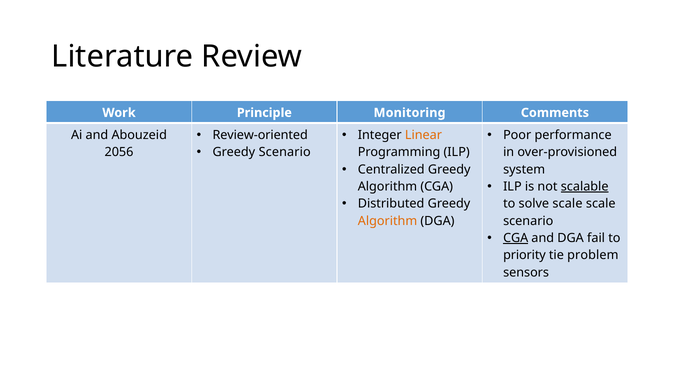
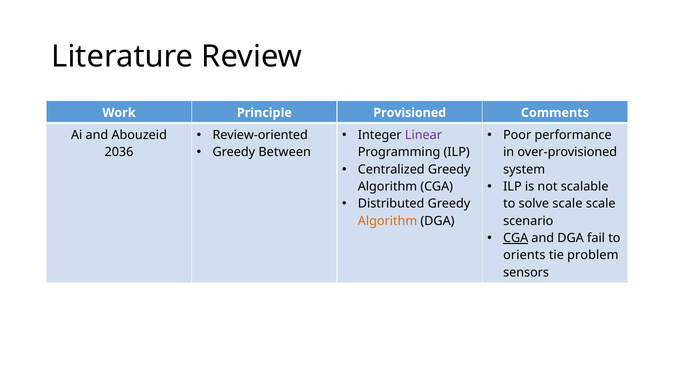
Monitoring: Monitoring -> Provisioned (410, 113)
Linear colour: orange -> purple (424, 135)
Greedy Scenario: Scenario -> Between (285, 152)
2056: 2056 -> 2036 (119, 152)
scalable underline: present -> none (585, 187)
priority: priority -> orients (524, 255)
